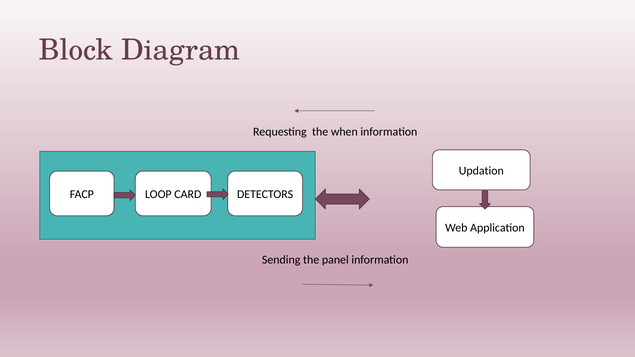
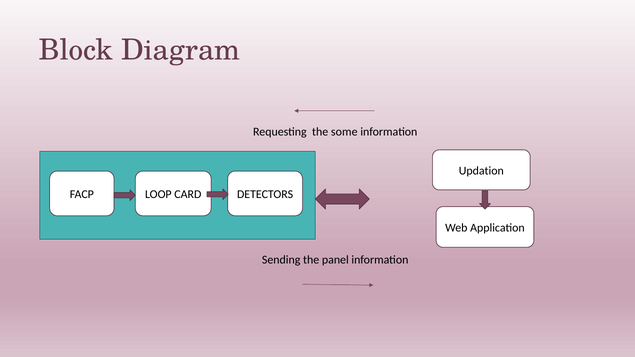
when: when -> some (344, 132)
